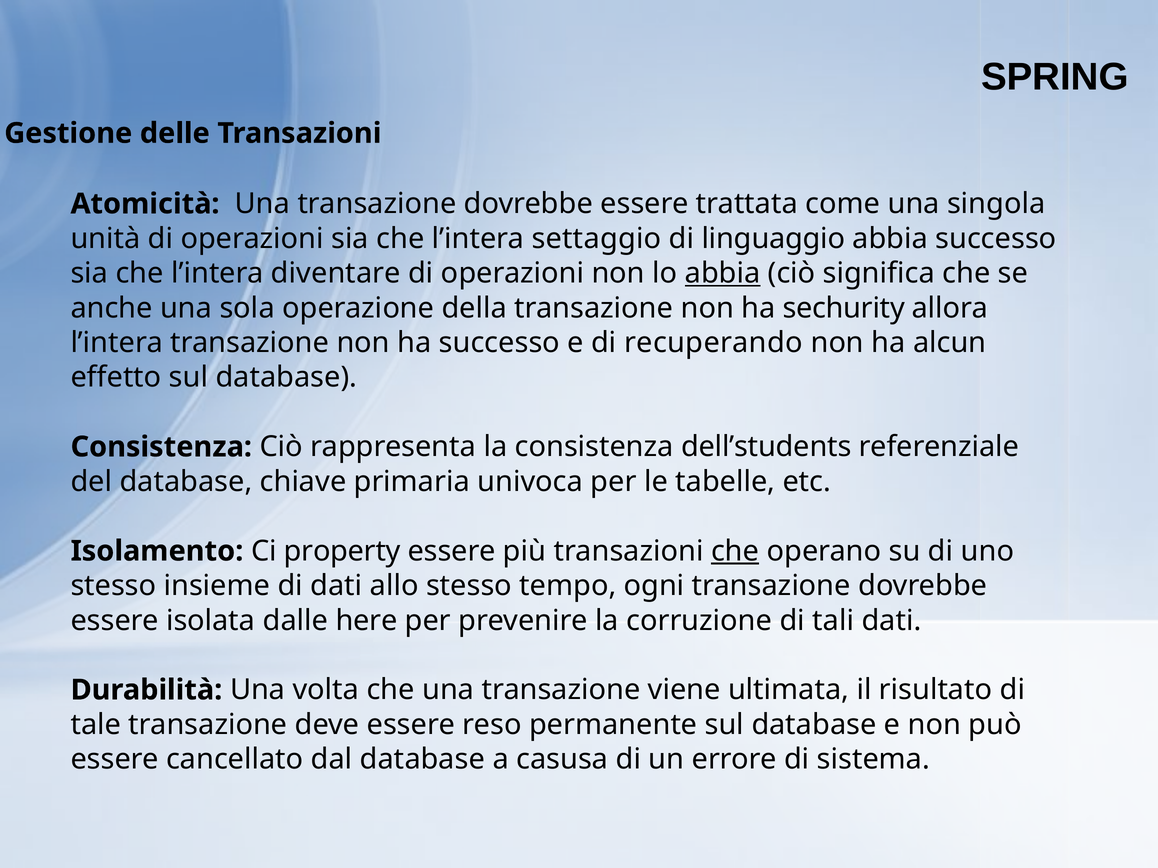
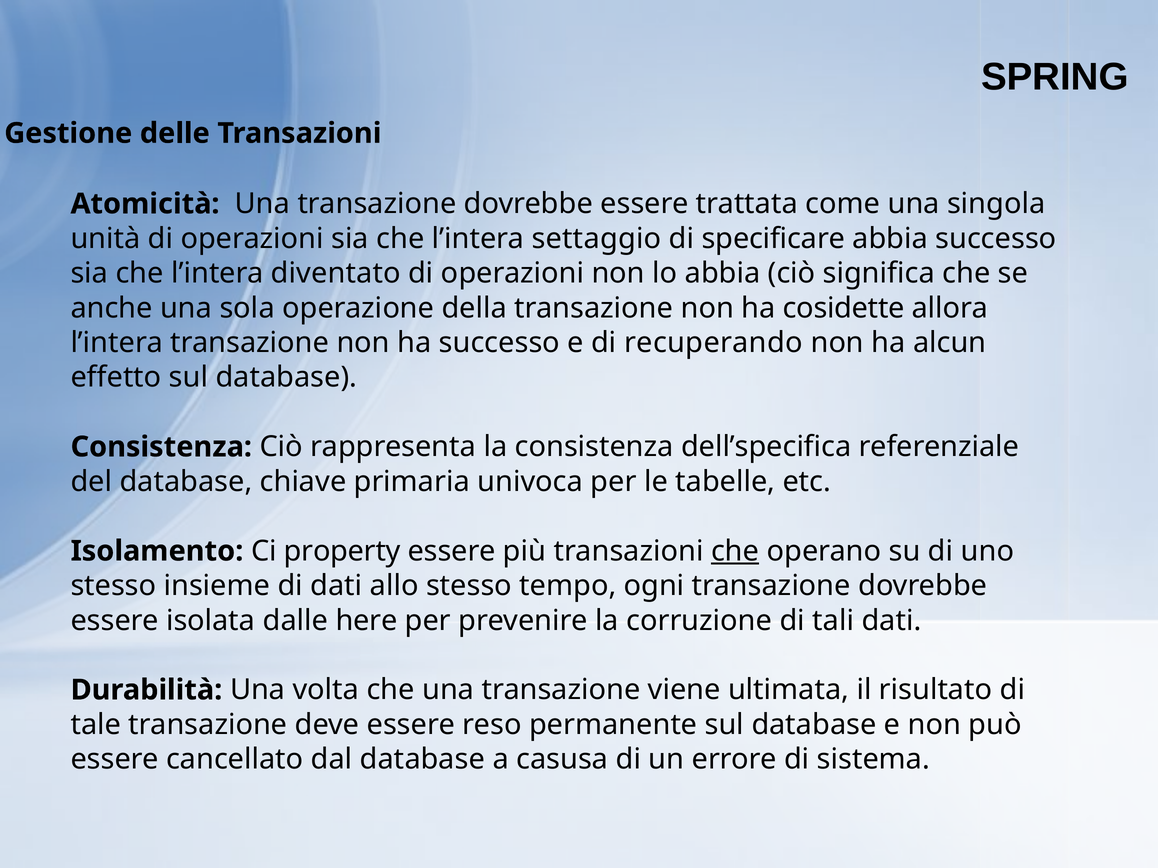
linguaggio: linguaggio -> specificare (773, 239)
diventare: diventare -> diventato (336, 273)
abbia underline: present -> none (723, 273)
sechurity: sechurity -> cosidette (844, 308)
dell’students: dell’students -> dell’specifica (766, 447)
